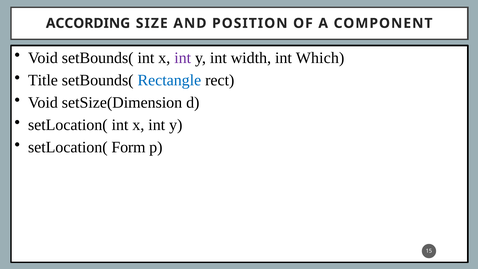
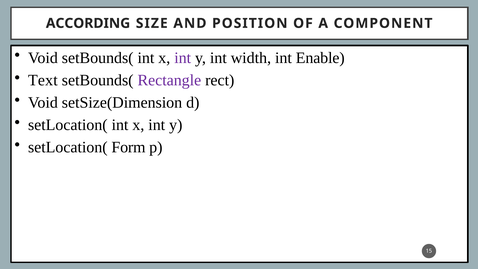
Which: Which -> Enable (320, 58)
Title: Title -> Text (43, 80)
Rectangle colour: blue -> purple (169, 80)
